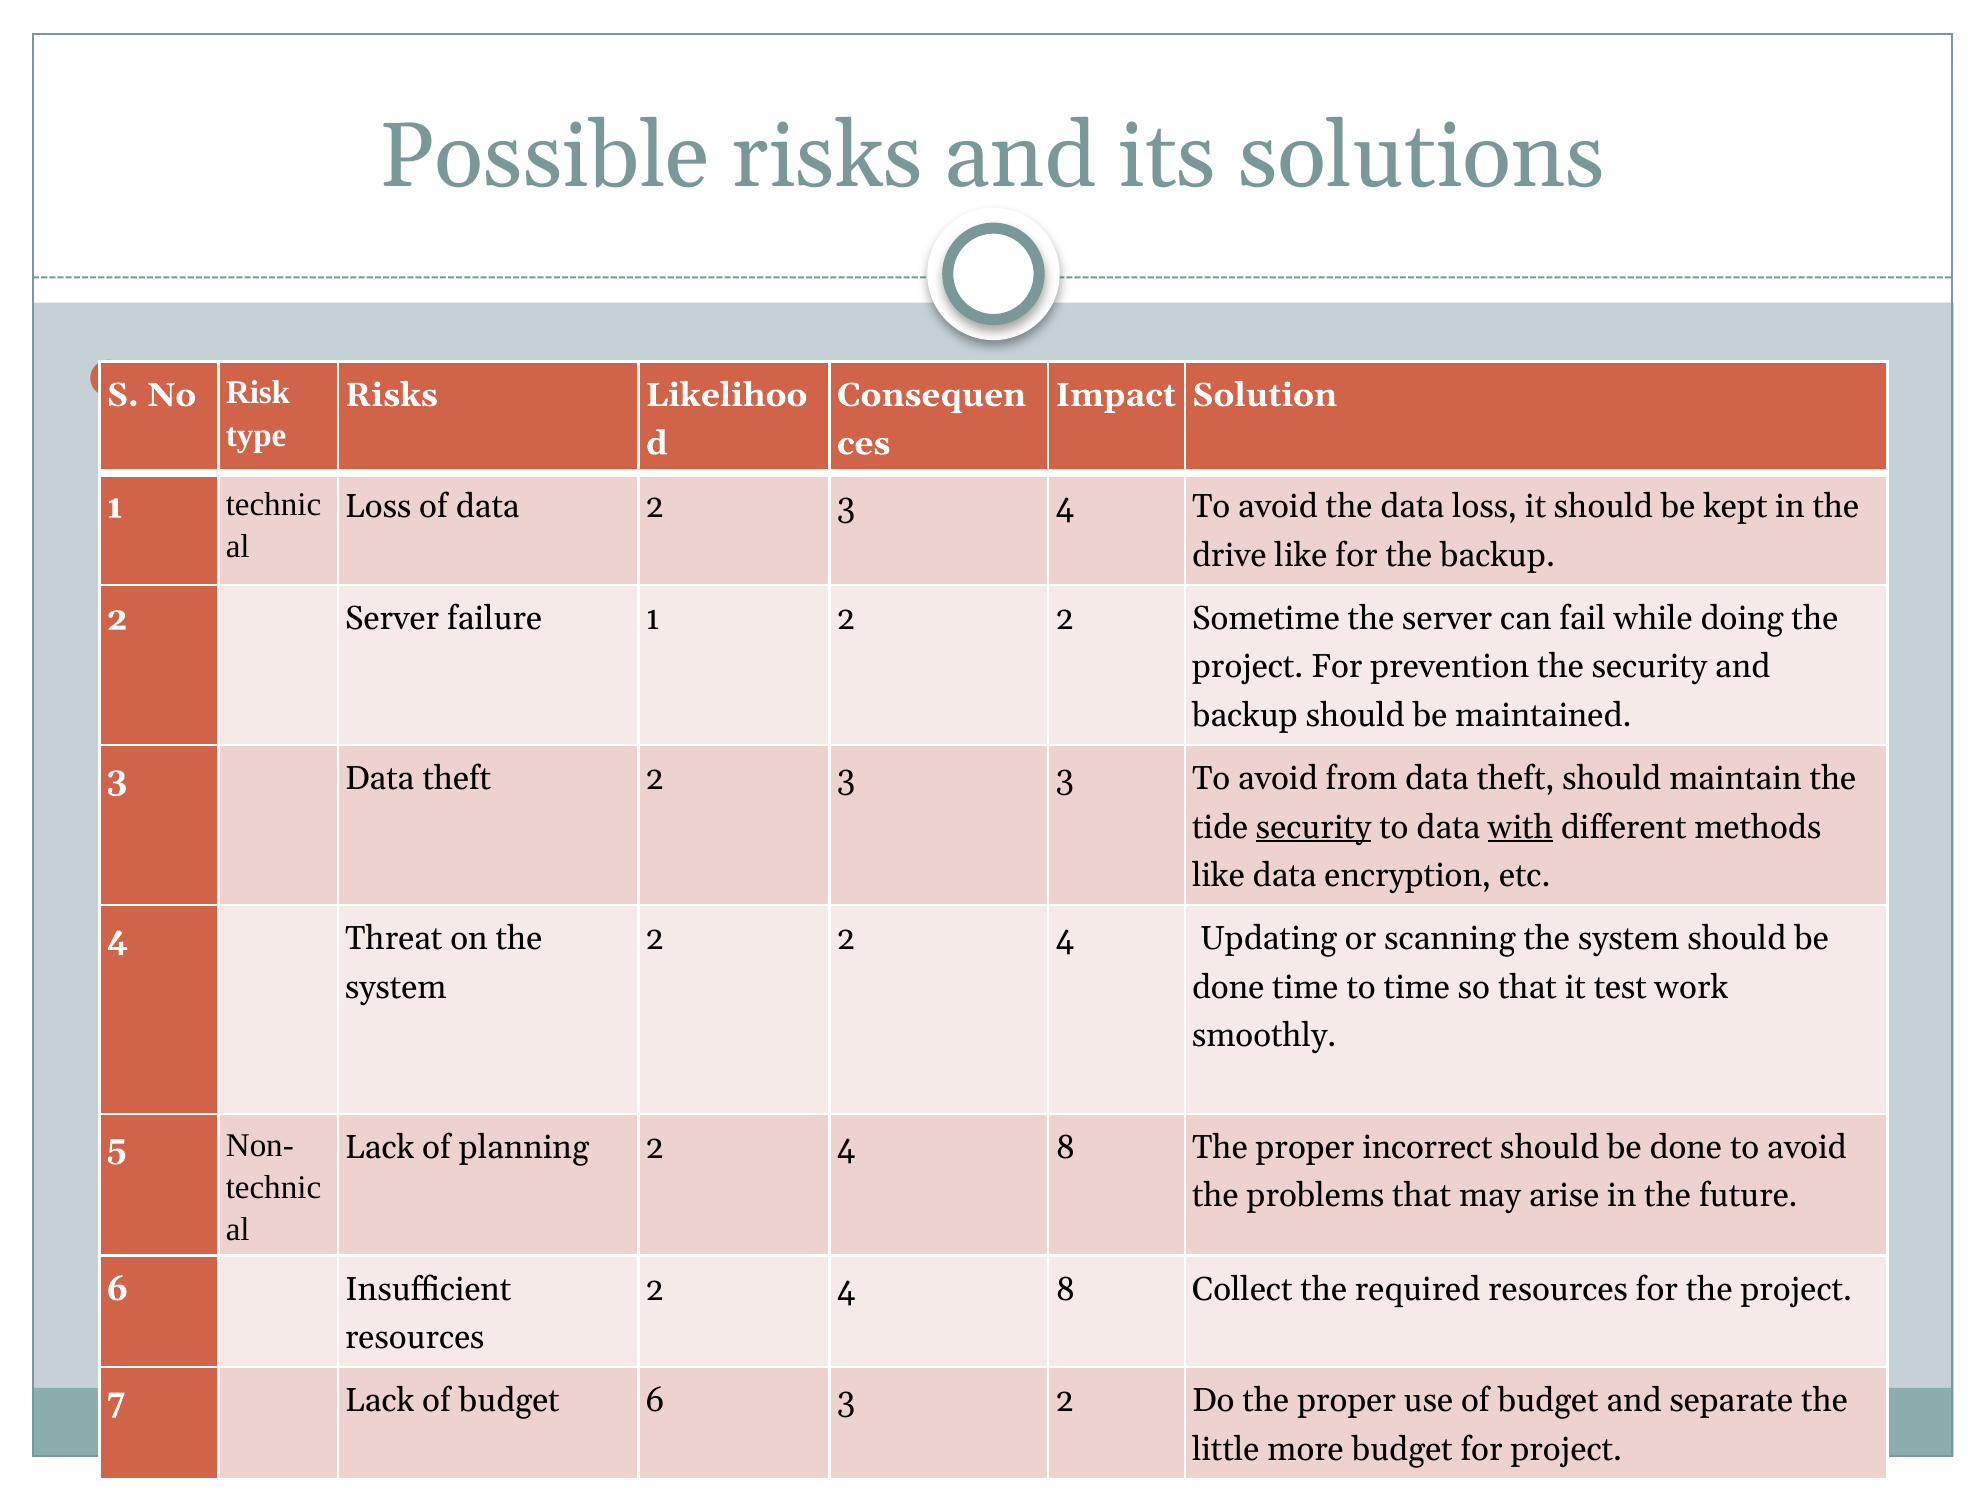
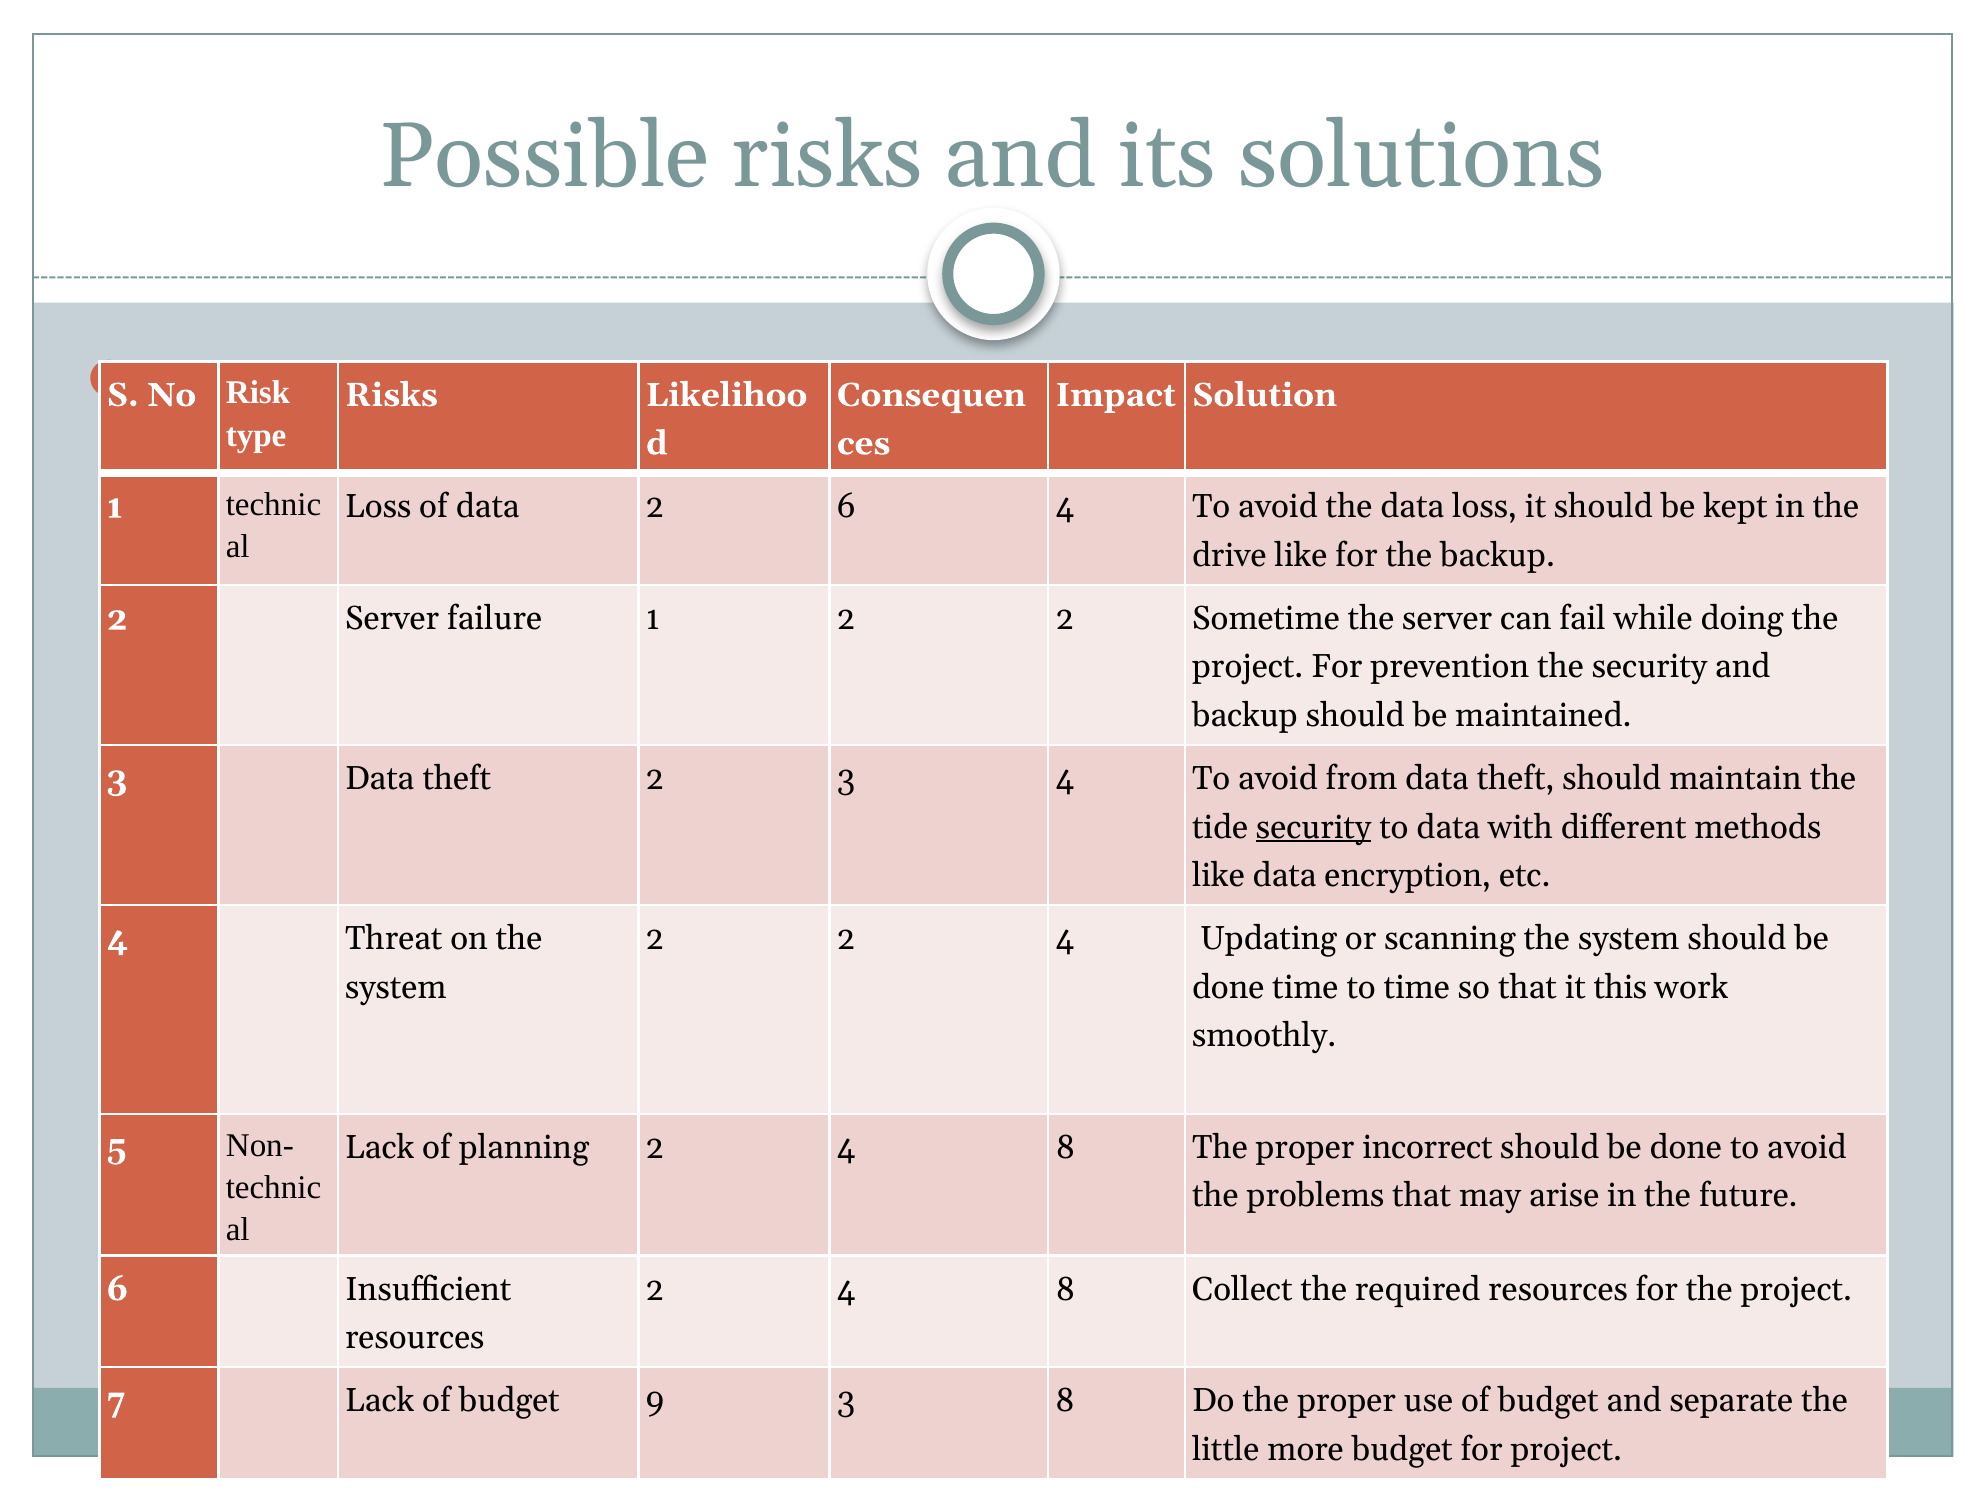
data 2 3: 3 -> 6 (846, 507)
3 3: 3 -> 4 (1065, 779)
with underline: present -> none (1521, 827)
test: test -> this (1620, 987)
budget 6: 6 -> 9 (655, 1401)
3 2: 2 -> 8 (1065, 1401)
